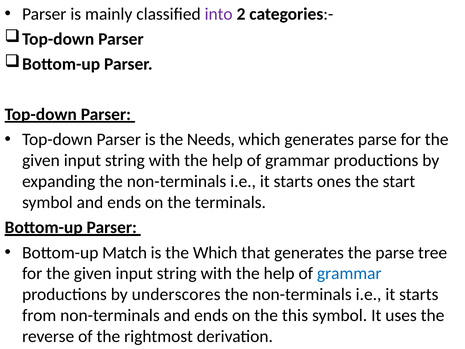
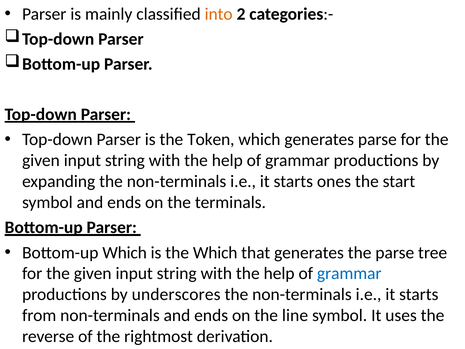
into colour: purple -> orange (219, 14)
Needs: Needs -> Token (211, 139)
Bottom-up Match: Match -> Which (125, 252)
this: this -> line (295, 315)
